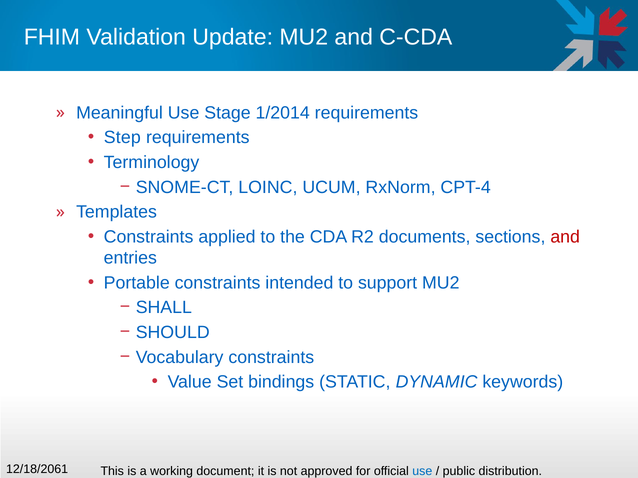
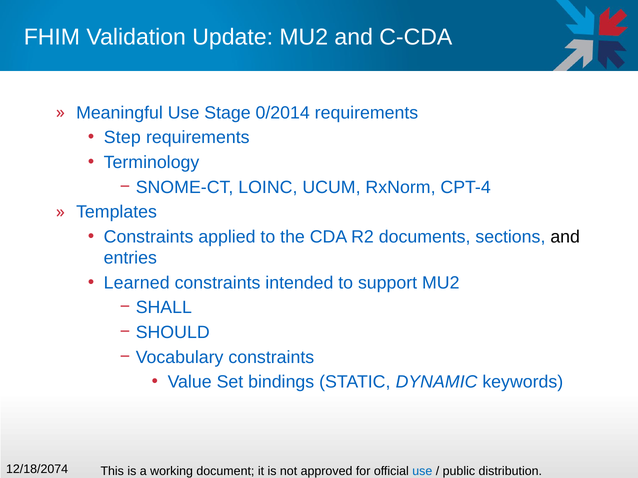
1/2014: 1/2014 -> 0/2014 (283, 113)
and colour: red -> black (565, 237)
Portable: Portable -> Learned (137, 283)
12/18/2061: 12/18/2061 -> 12/18/2074 (37, 470)
